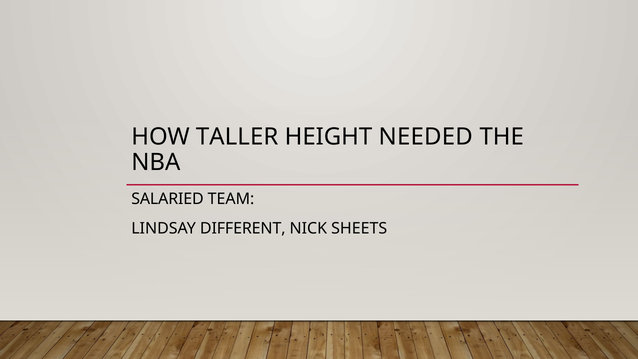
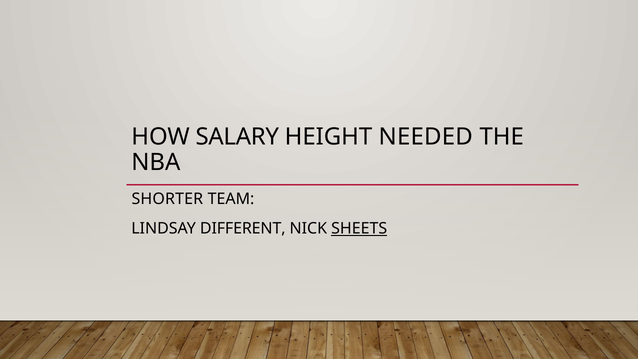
TALLER: TALLER -> SALARY (237, 137)
SALARIED: SALARIED -> SHORTER (167, 199)
SHEETS underline: none -> present (359, 228)
